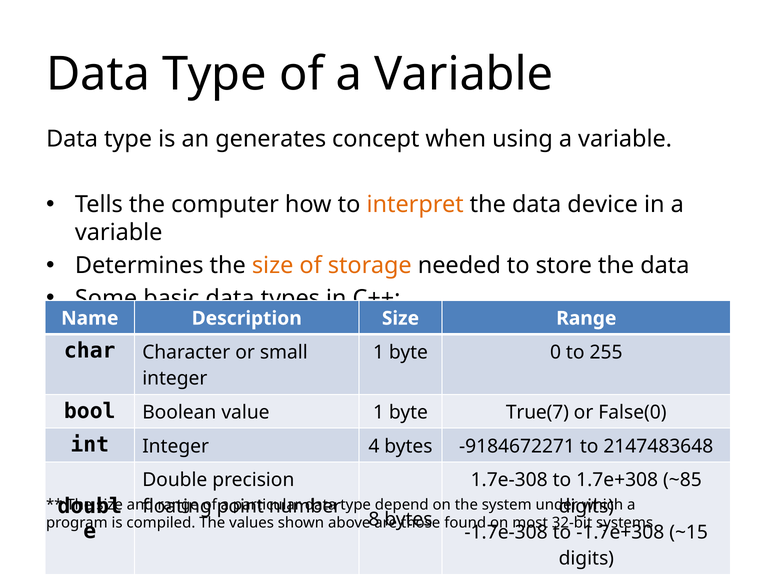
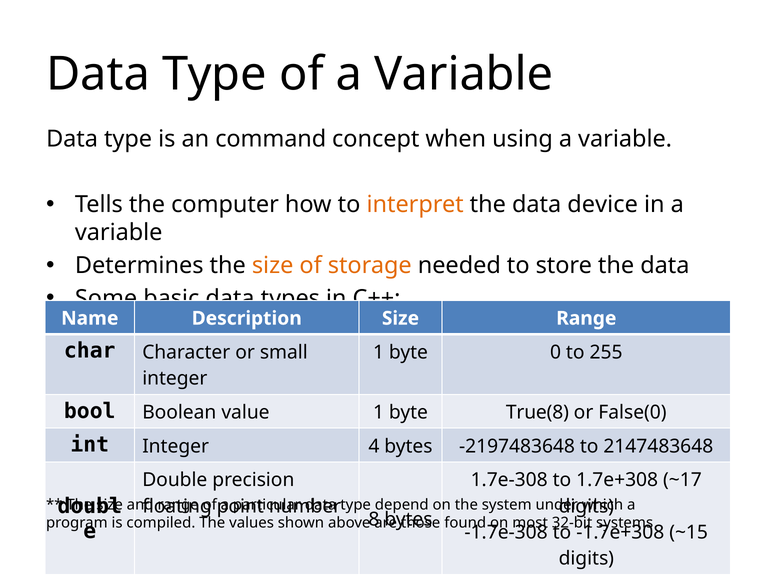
generates: generates -> command (271, 139)
True(7: True(7 -> True(8 (537, 412)
-9184672271: -9184672271 -> -2197483648 (517, 446)
~85: ~85 -> ~17 (682, 480)
